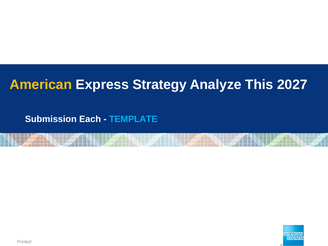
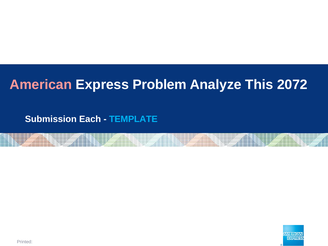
American colour: yellow -> pink (41, 85)
Strategy: Strategy -> Problem (160, 85)
2027: 2027 -> 2072 (292, 85)
